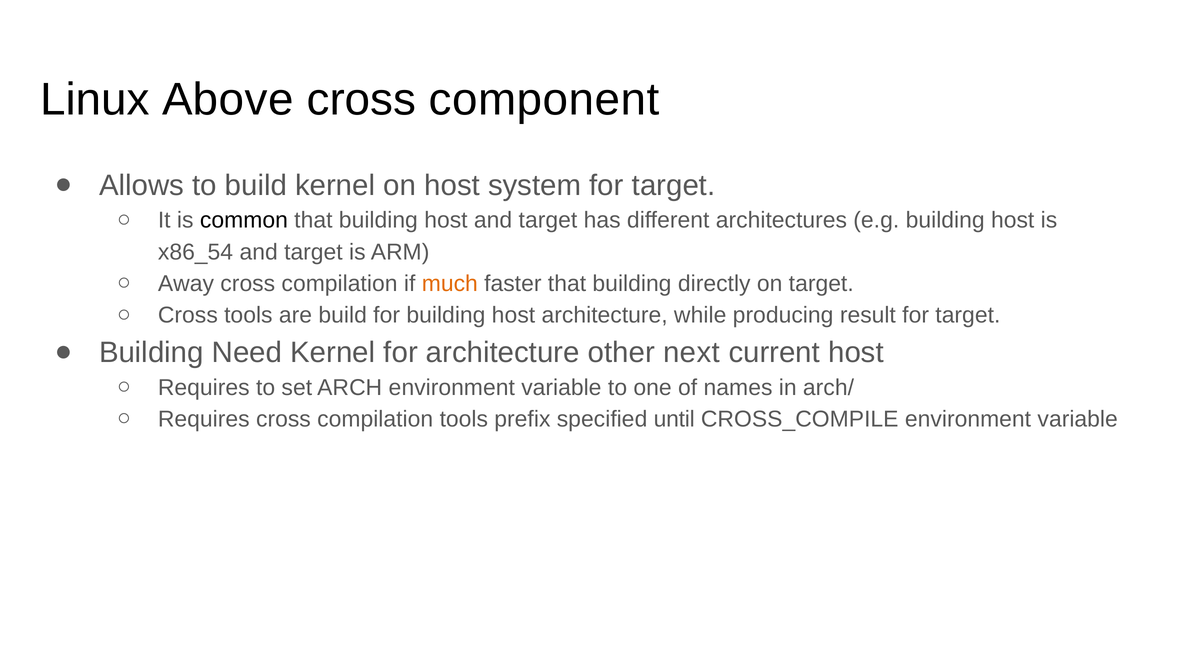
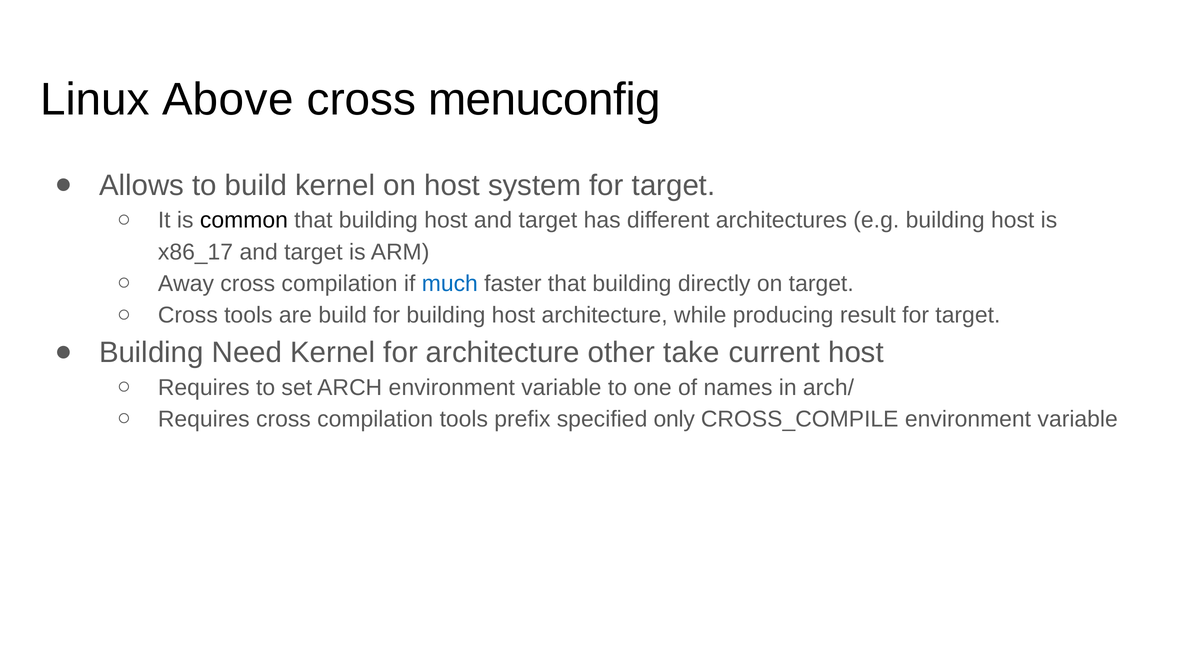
component: component -> menuconfig (545, 100)
x86_54: x86_54 -> x86_17 (196, 252)
much colour: orange -> blue (450, 283)
next: next -> take (692, 352)
until: until -> only (674, 419)
